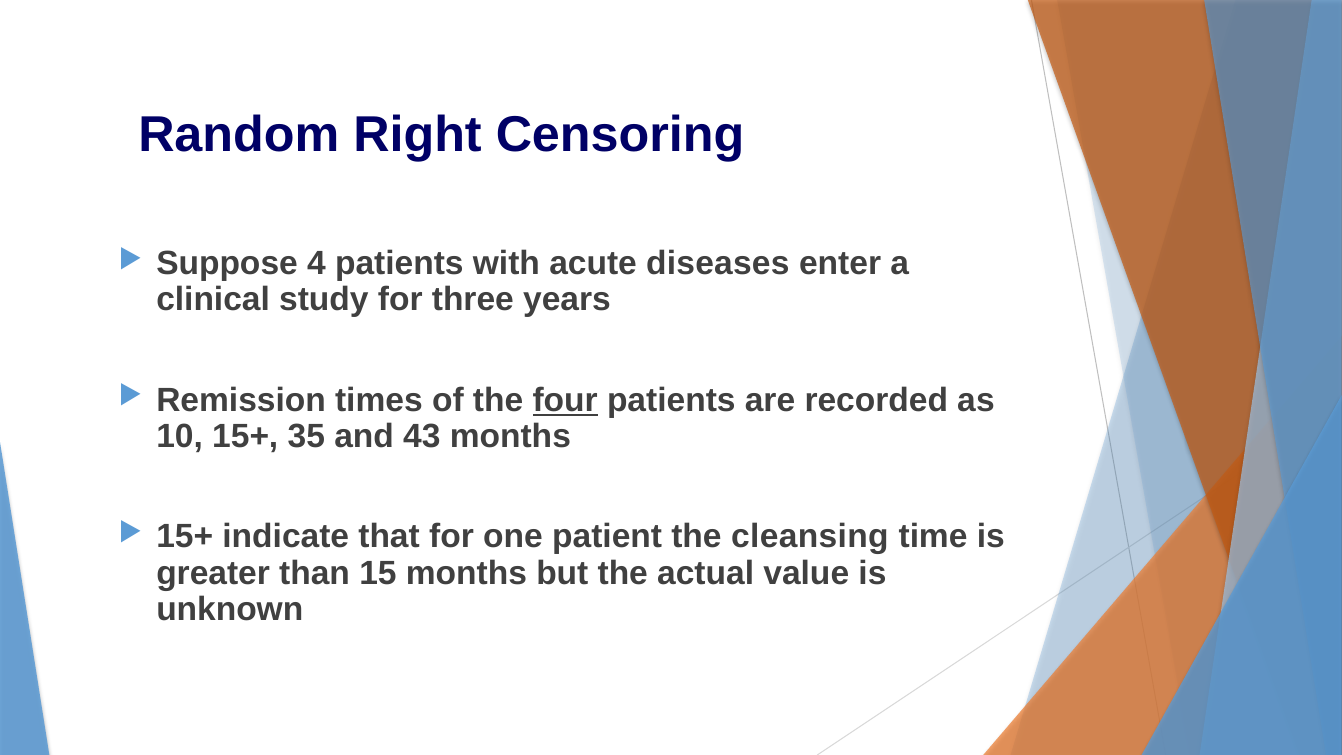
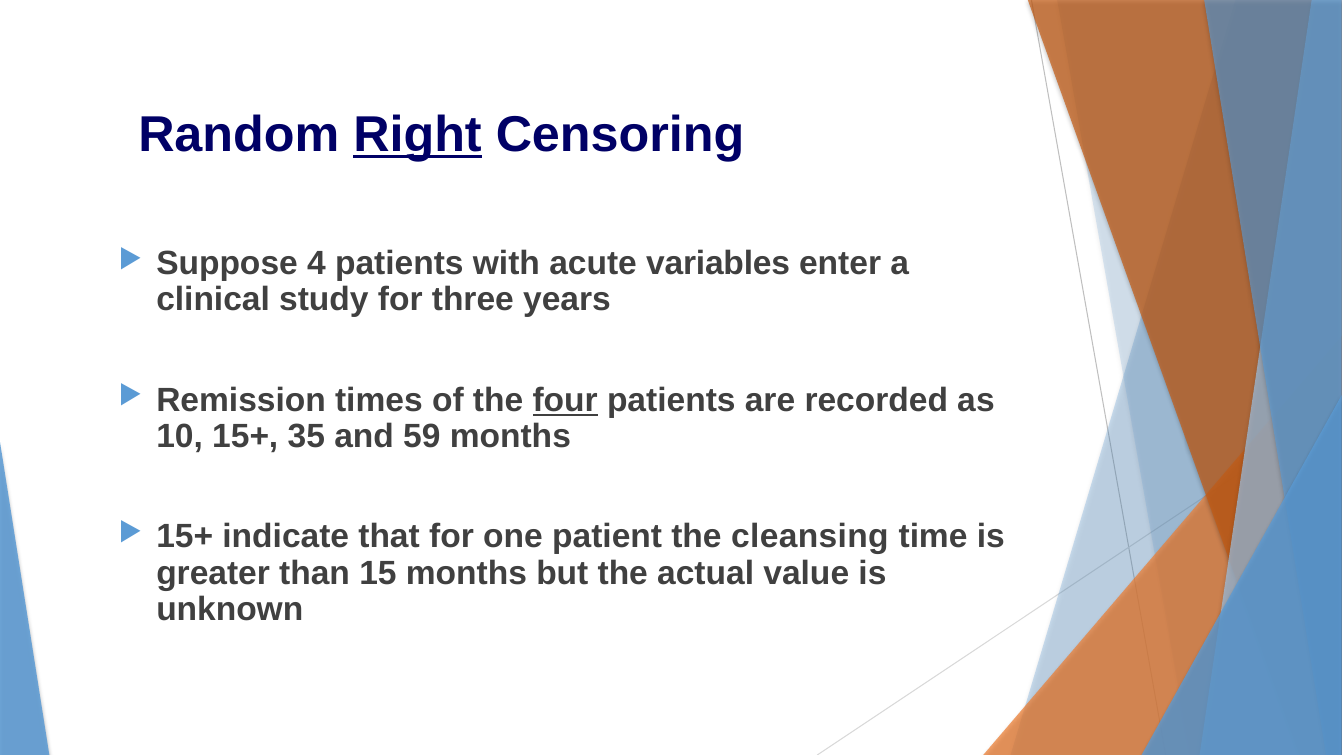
Right underline: none -> present (418, 135)
diseases: diseases -> variables (718, 264)
43: 43 -> 59 (422, 436)
